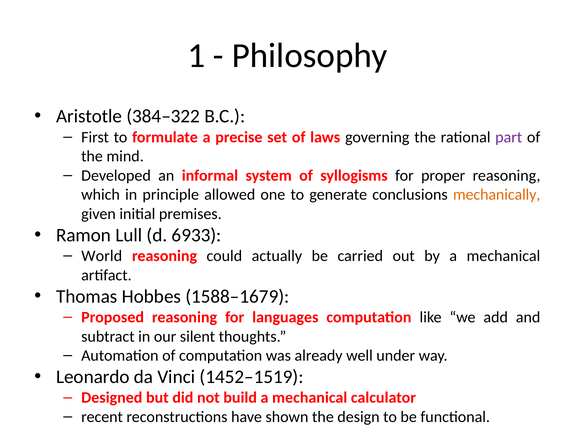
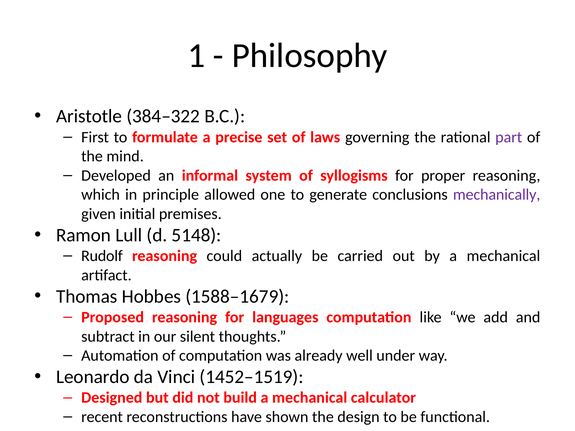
mechanically colour: orange -> purple (497, 195)
6933: 6933 -> 5148 (197, 235)
World: World -> Rudolf (102, 256)
